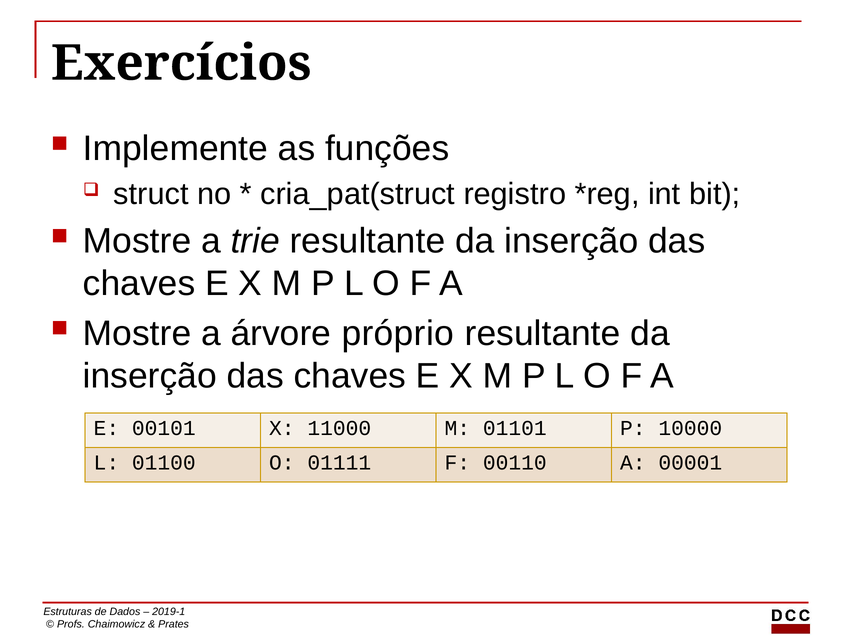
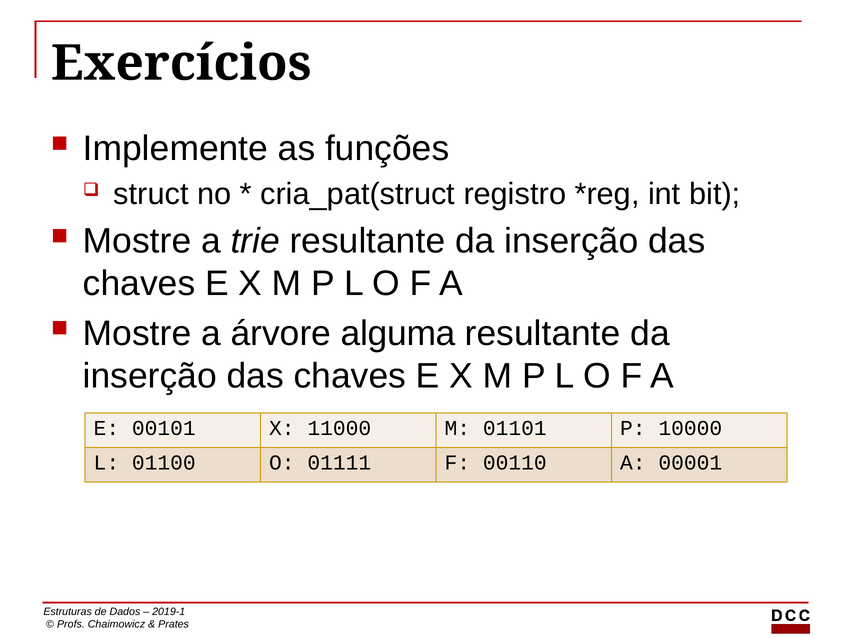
próprio: próprio -> alguma (398, 333)
